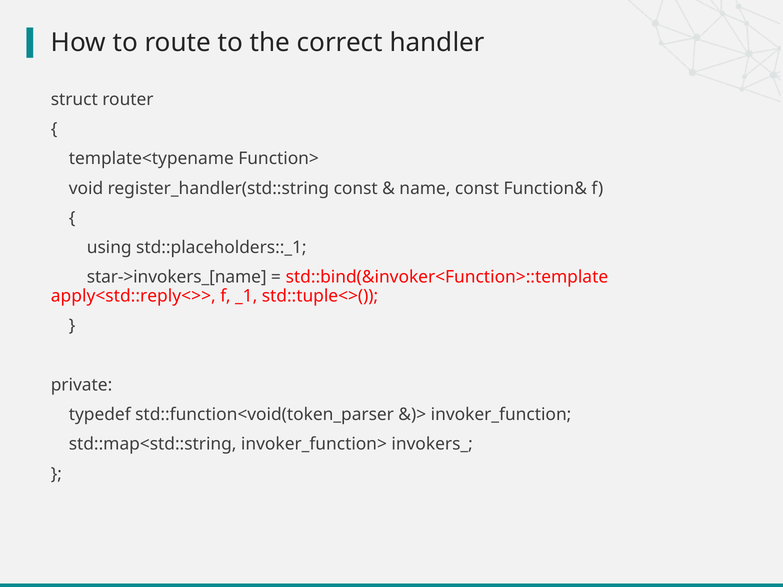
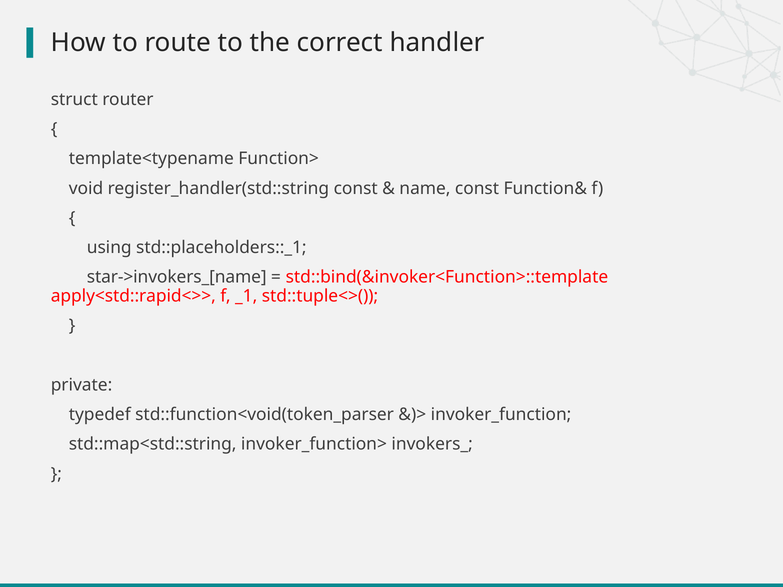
apply<std::reply<>>: apply<std::reply<>> -> apply<std::rapid<>> (133, 296)
